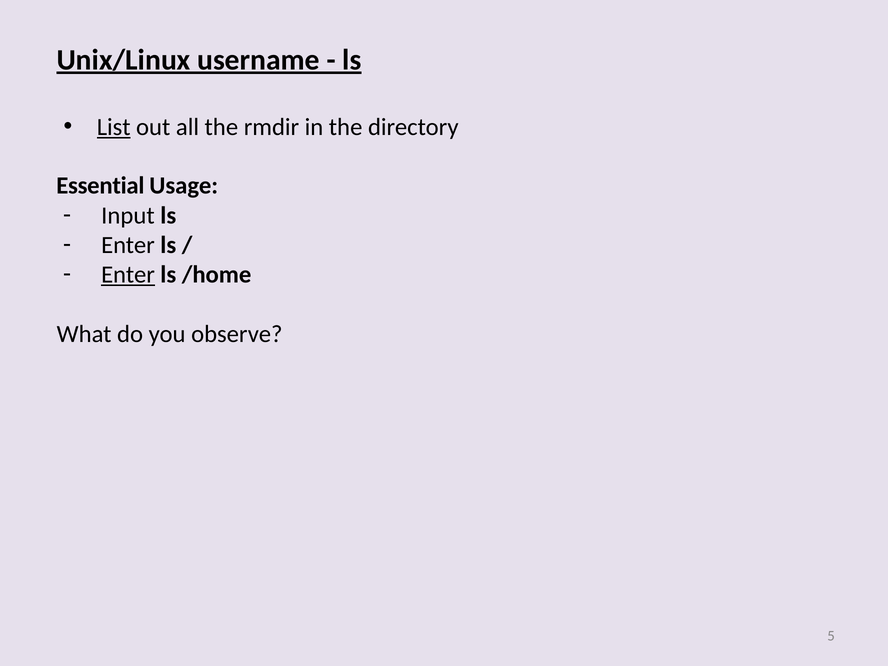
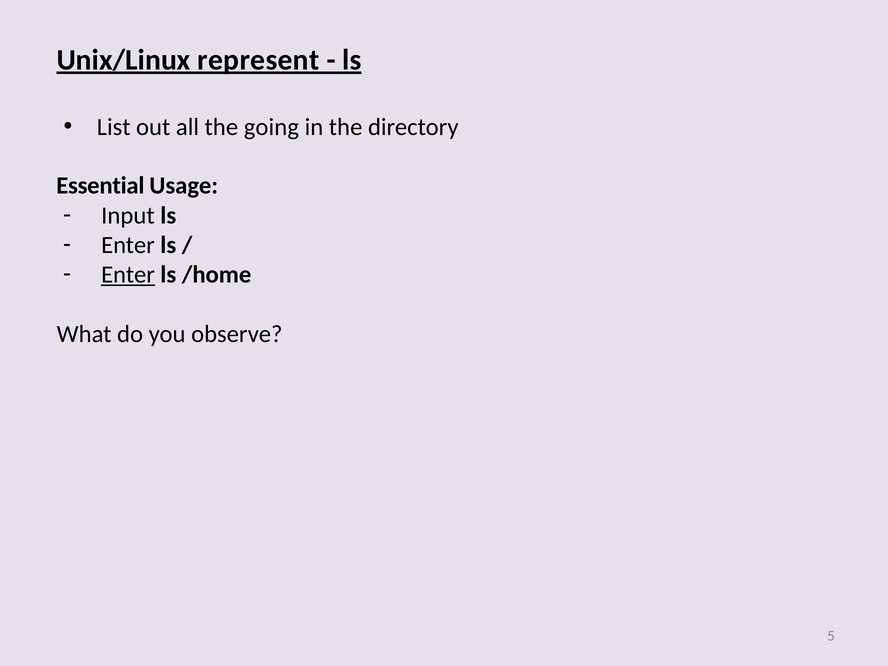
username: username -> represent (258, 60)
List underline: present -> none (114, 127)
rmdir: rmdir -> going (271, 127)
